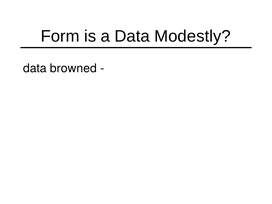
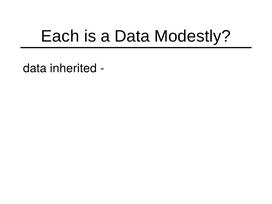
Form: Form -> Each (60, 36)
browned: browned -> inherited (73, 68)
